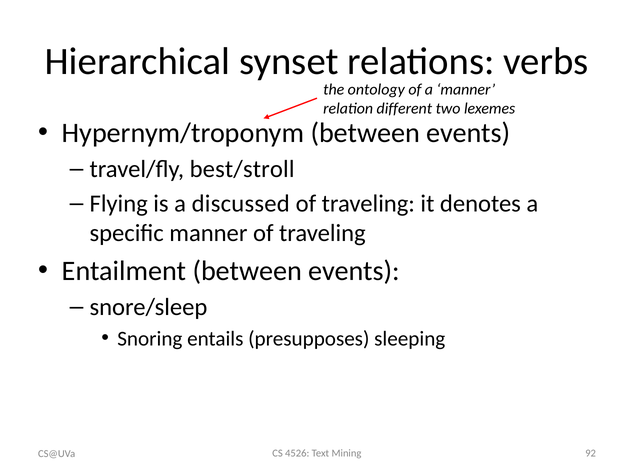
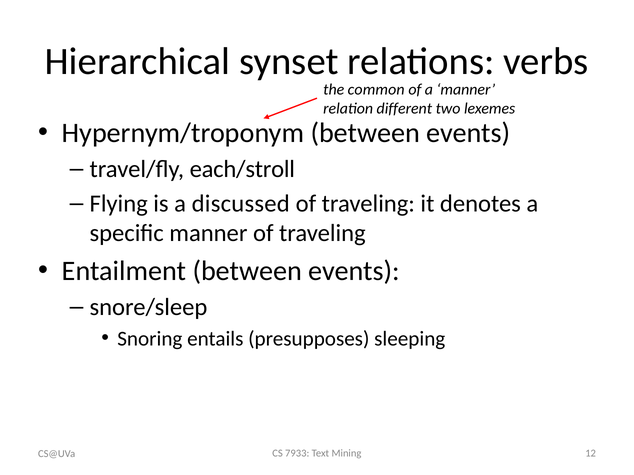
ontology: ontology -> common (376, 90)
best/stroll: best/stroll -> each/stroll (242, 169)
4526: 4526 -> 7933 (297, 454)
92: 92 -> 12 (591, 454)
